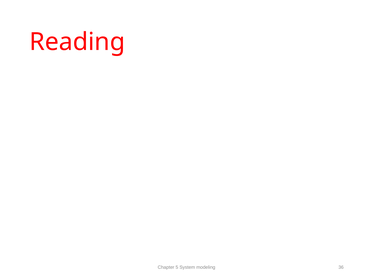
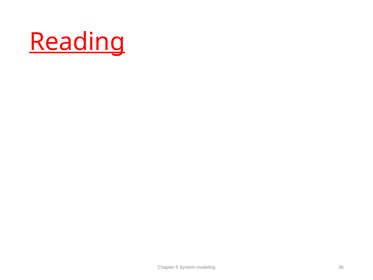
Reading underline: none -> present (77, 42)
